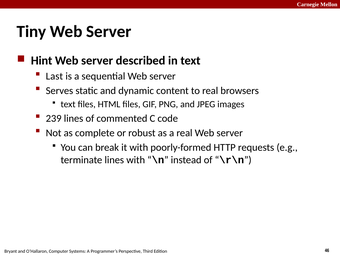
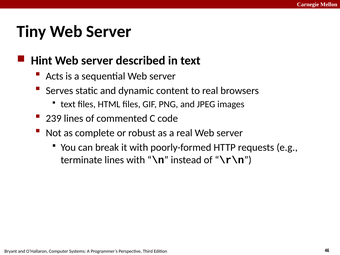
Last: Last -> Acts (54, 76)
